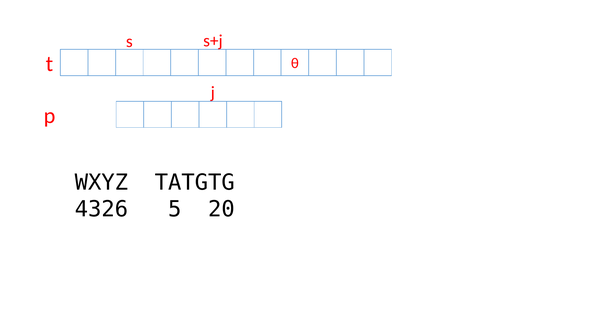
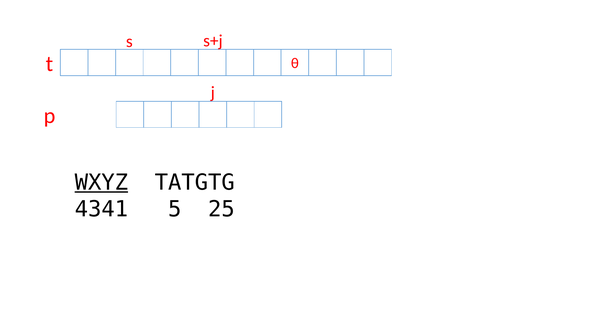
WXYZ underline: none -> present (101, 182)
4326: 4326 -> 4341 (101, 209)
20: 20 -> 25 (222, 209)
